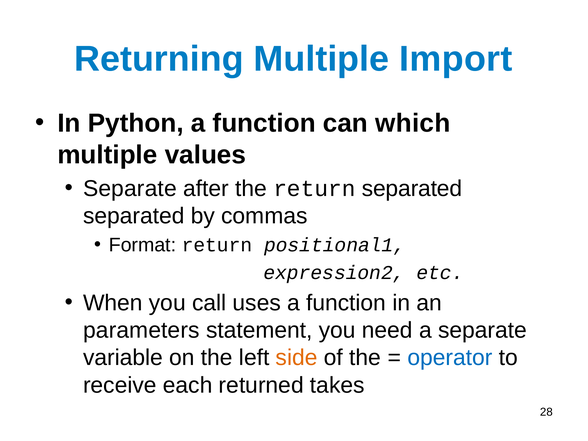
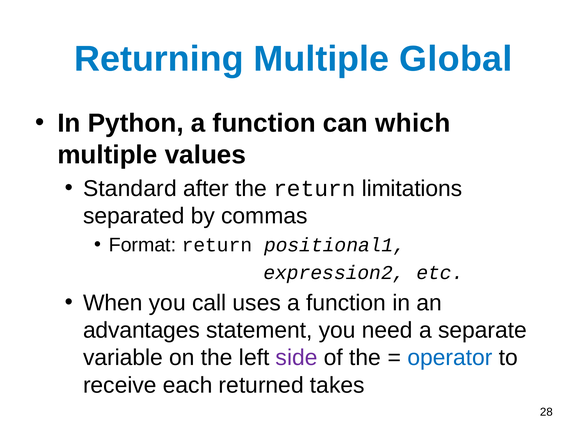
Import: Import -> Global (456, 59)
Separate: Separate -> Standard (130, 188)
return separated: separated -> limitations (412, 188)
parameters: parameters -> advantages (141, 330)
side colour: orange -> purple (297, 358)
